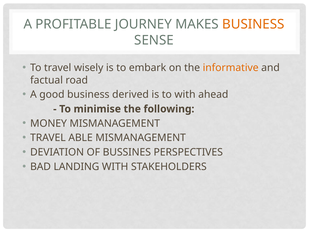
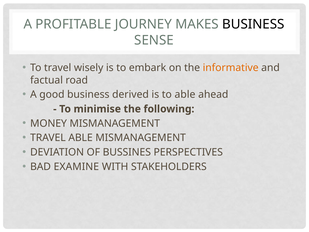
BUSINESS colour: orange -> black (253, 24)
to with: with -> able (185, 94)
LANDING: LANDING -> EXAMINE (76, 167)
